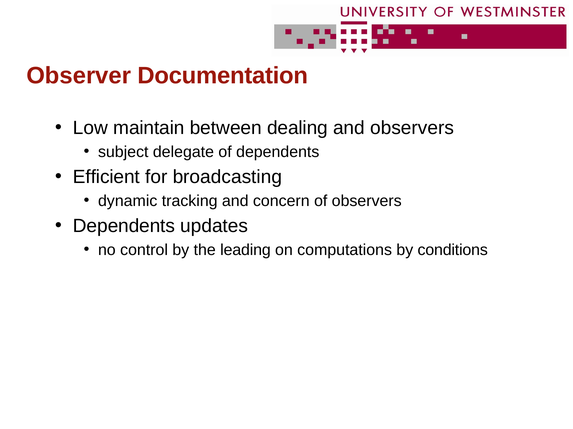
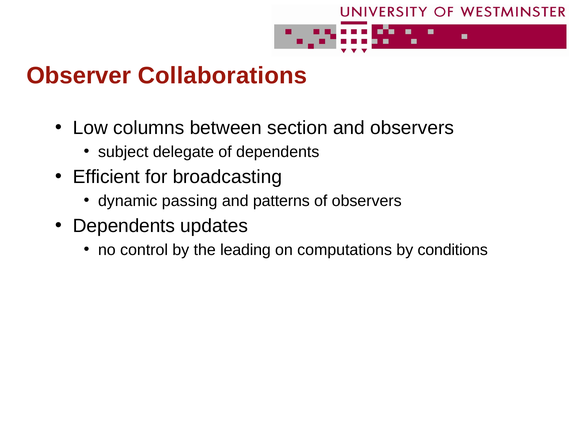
Documentation: Documentation -> Collaborations (222, 76)
maintain: maintain -> columns (149, 128)
dealing: dealing -> section (297, 128)
tracking: tracking -> passing (190, 201)
concern: concern -> patterns (281, 201)
